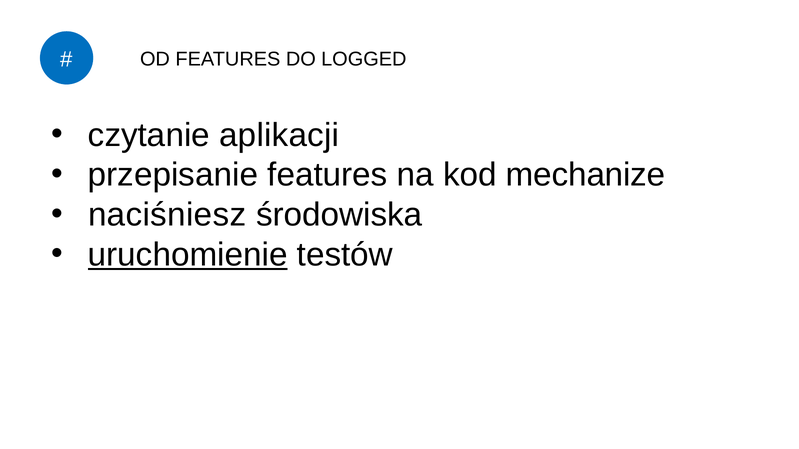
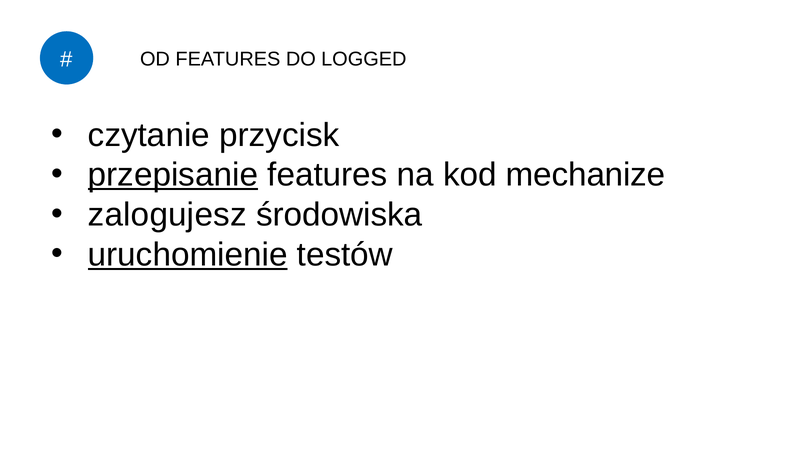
aplikacji: aplikacji -> przycisk (279, 135)
przepisanie underline: none -> present (173, 175)
naciśniesz: naciśniesz -> zalogujesz (167, 215)
